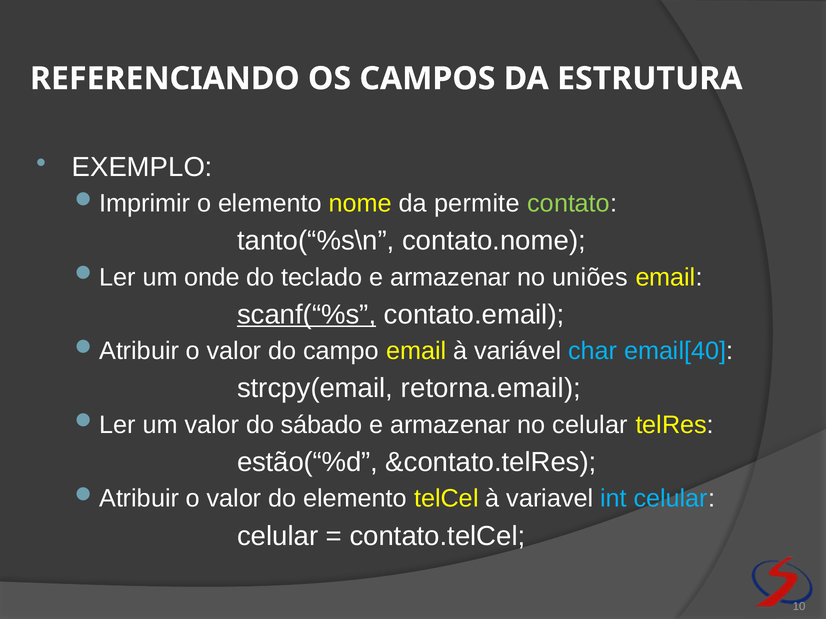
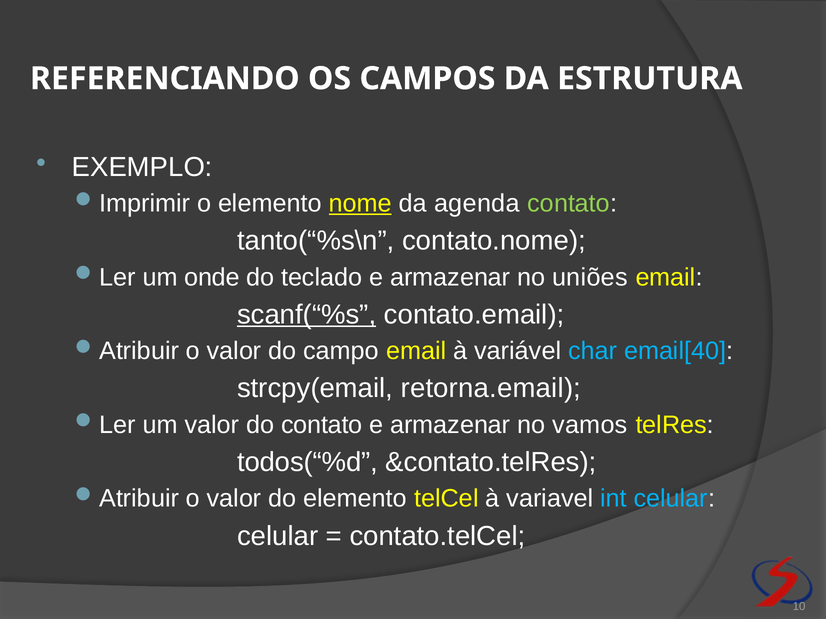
nome underline: none -> present (360, 204)
permite: permite -> agenda (477, 204)
do sábado: sábado -> contato (322, 425)
no celular: celular -> vamos (590, 425)
estão(“%d: estão(“%d -> todos(“%d (308, 463)
